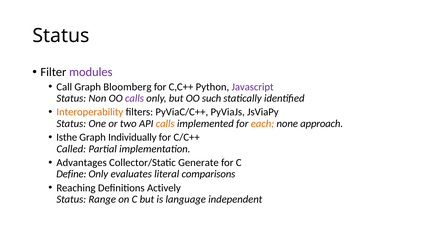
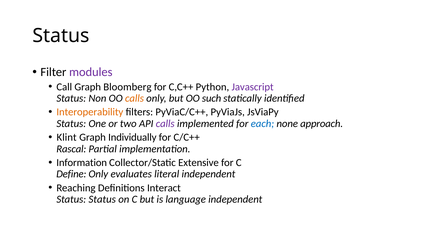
calls colour: purple -> orange (134, 98)
calls colour: orange -> purple (165, 123)
each colour: orange -> blue (262, 123)
Isthe: Isthe -> Klint (67, 137)
Called: Called -> Rascal (71, 149)
Advantages: Advantages -> Information (82, 162)
Generate: Generate -> Extensive (198, 162)
literal comparisons: comparisons -> independent (208, 174)
Actively: Actively -> Interact (164, 188)
Status Range: Range -> Status (102, 199)
